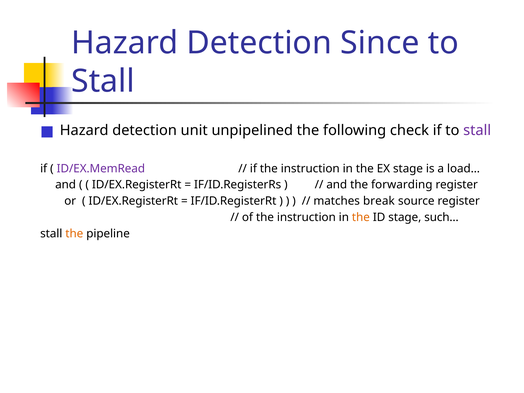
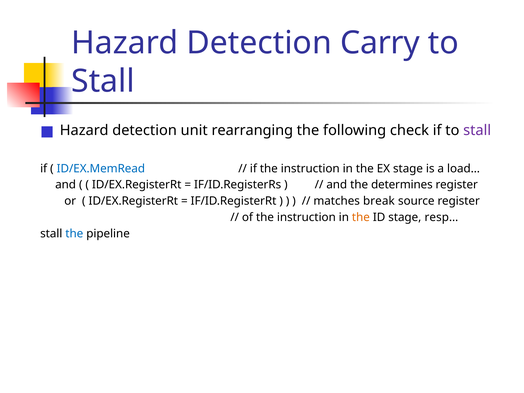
Since: Since -> Carry (380, 43)
unpipelined: unpipelined -> rearranging (252, 130)
ID/EX.MemRead colour: purple -> blue (101, 169)
forwarding: forwarding -> determines (402, 185)
such…: such… -> resp… (441, 217)
the colour: orange -> blue (74, 234)
